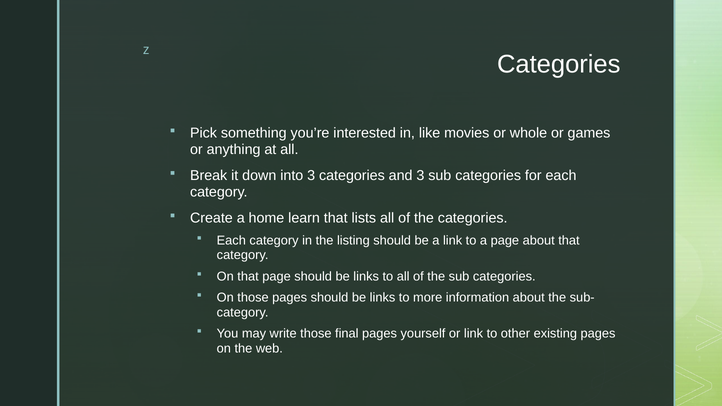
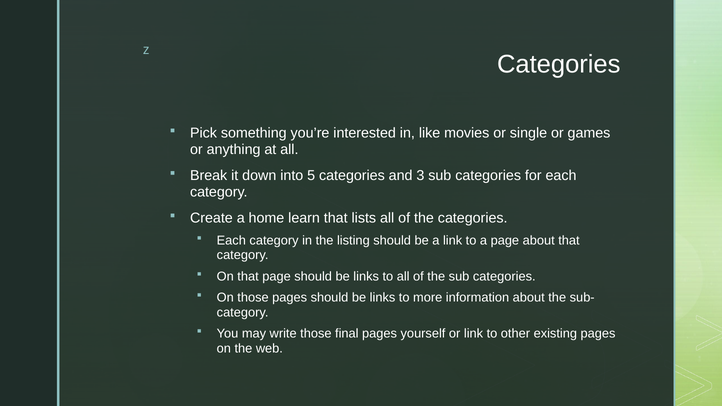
whole: whole -> single (528, 133)
into 3: 3 -> 5 (311, 176)
